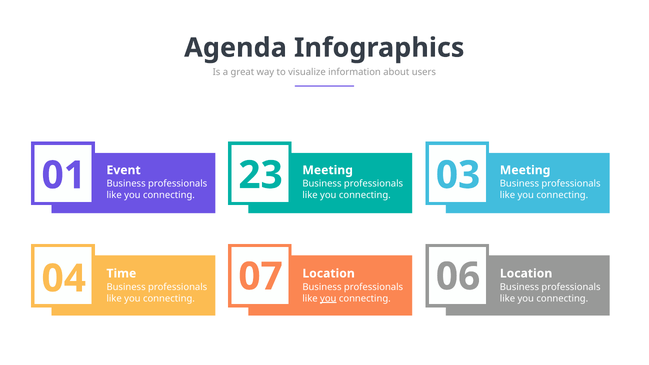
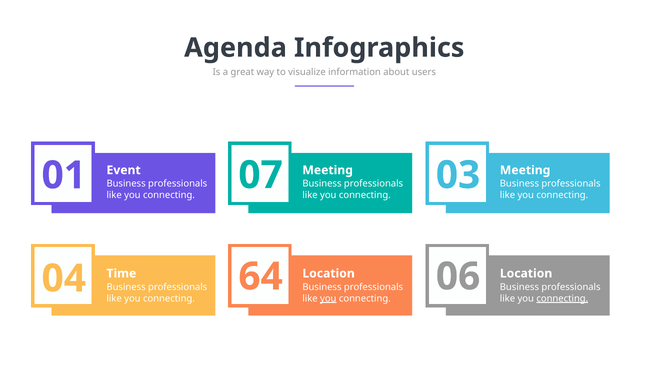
23: 23 -> 07 (261, 175)
07: 07 -> 64 (261, 277)
connecting underline: none -> present (562, 298)
